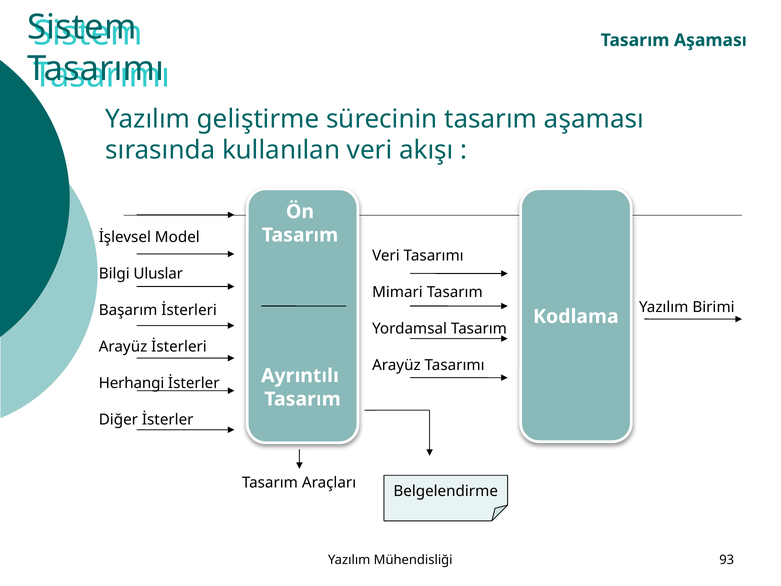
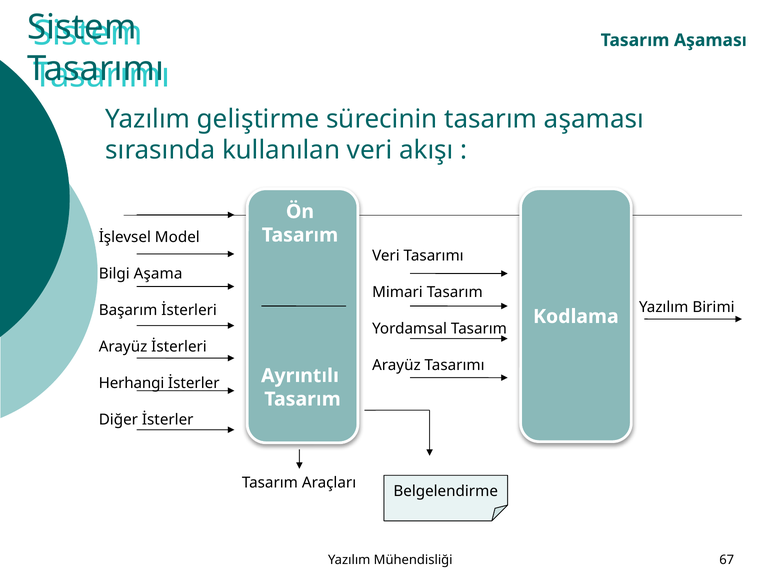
Uluslar: Uluslar -> Aşama (158, 274)
93: 93 -> 67 (727, 560)
